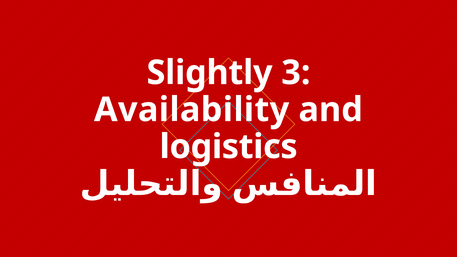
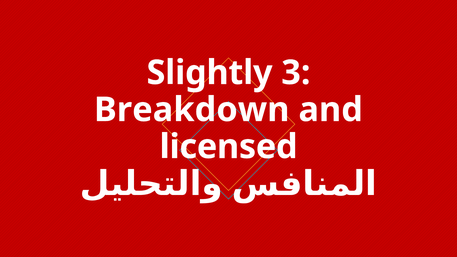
Availability: Availability -> Breakdown (192, 110)
logistics: logistics -> licensed (229, 147)
